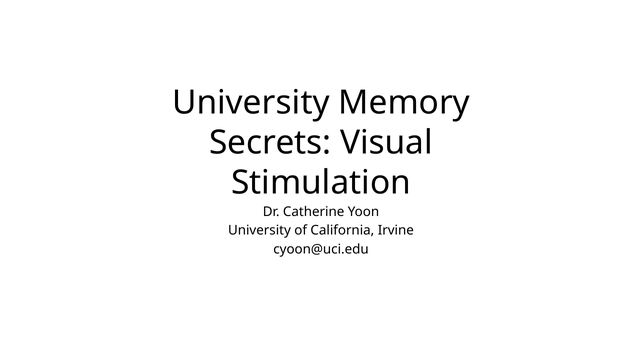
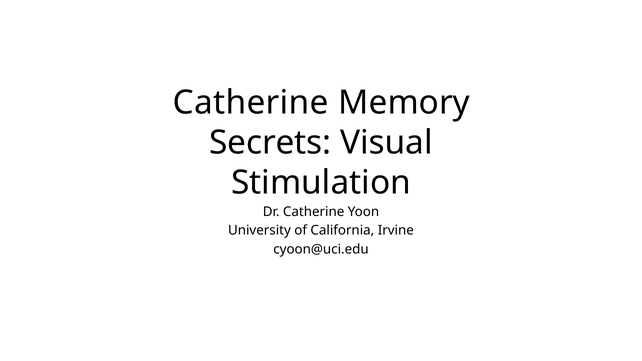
University: University -> Catherine (251, 103)
